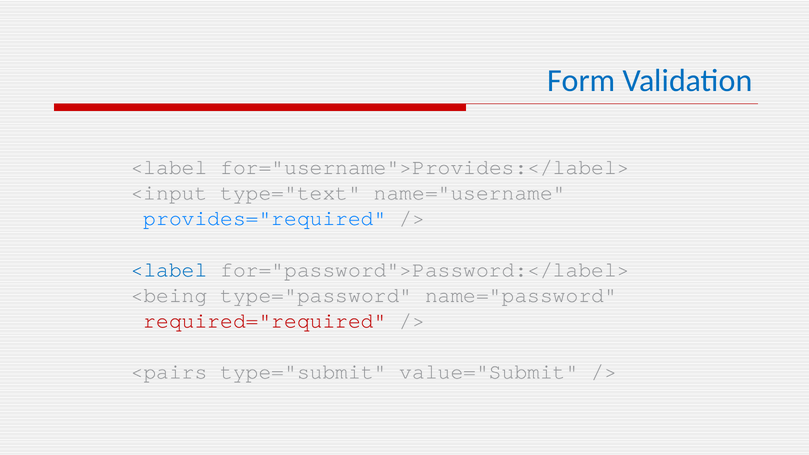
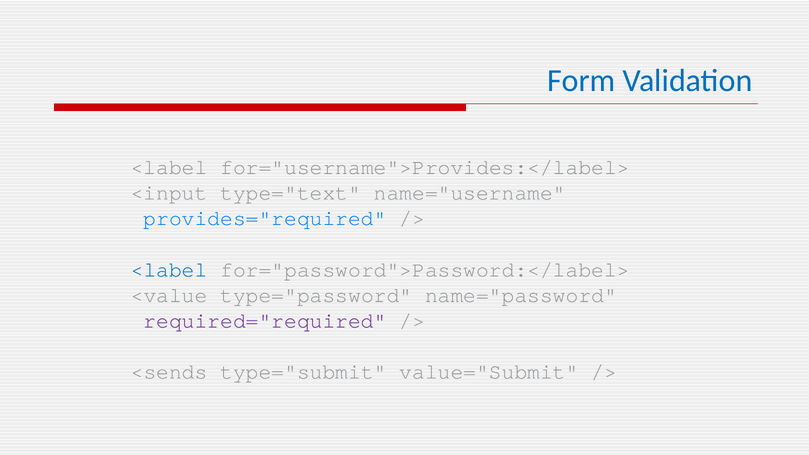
<being: <being -> <value (169, 295)
required="required colour: red -> purple (265, 321)
<pairs: <pairs -> <sends (169, 372)
